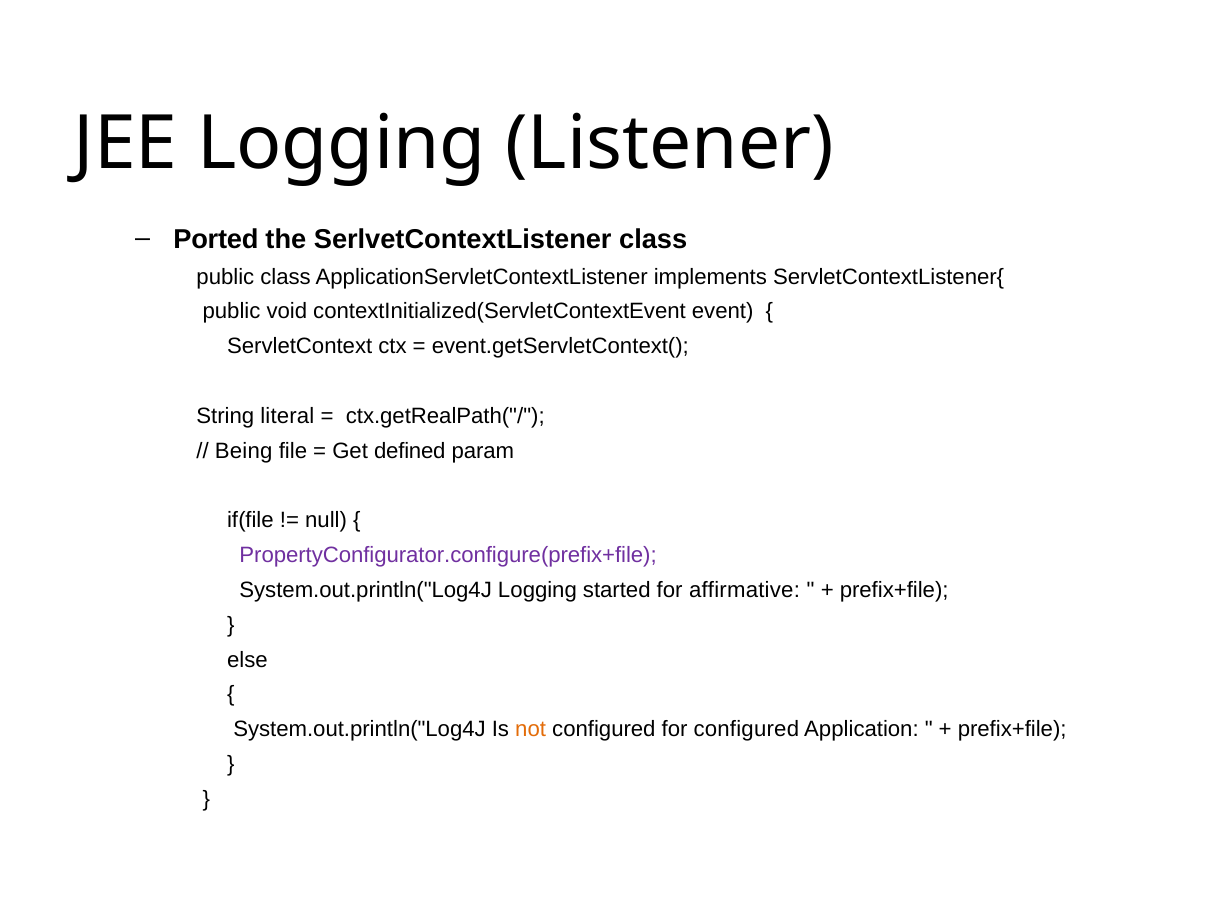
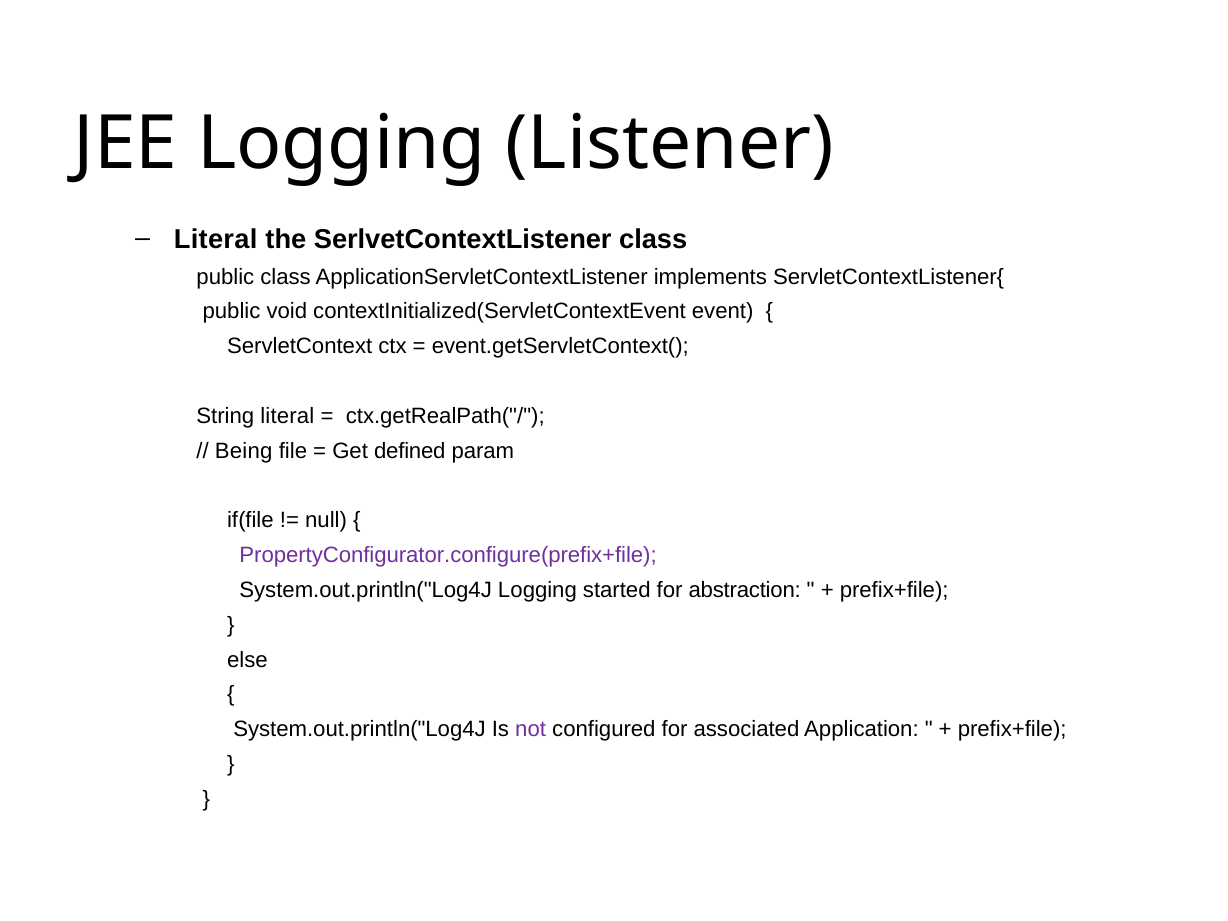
Ported: Ported -> Literal (216, 239)
affirmative: affirmative -> abstraction (745, 590)
not colour: orange -> purple (531, 729)
for configured: configured -> associated (746, 729)
